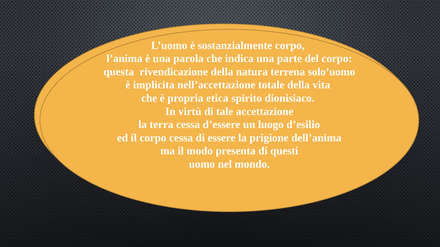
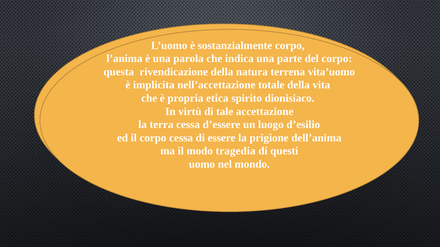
solo’uomo: solo’uomo -> vita’uomo (331, 72)
presenta: presenta -> tragedia (236, 151)
